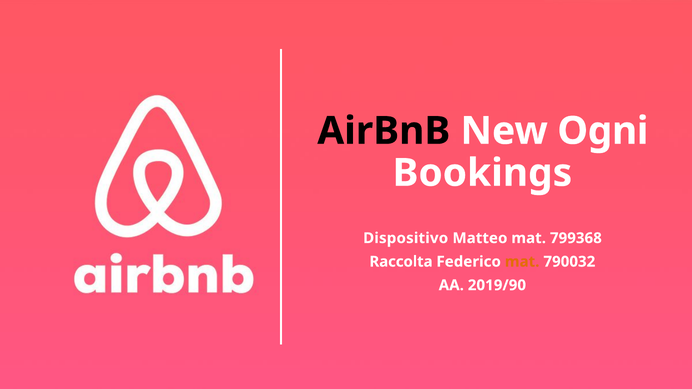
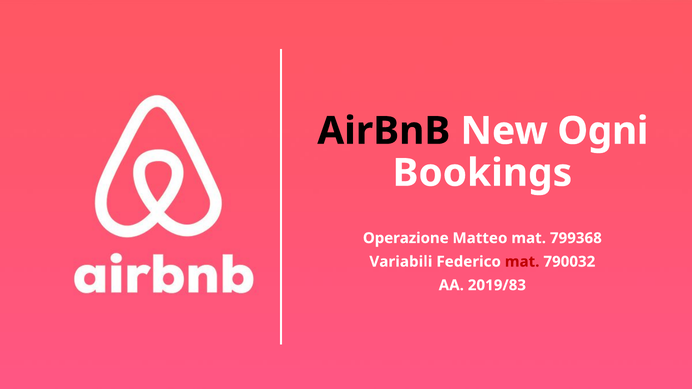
Dispositivo: Dispositivo -> Operazione (406, 238)
Raccolta: Raccolta -> Variabili (401, 262)
mat colour: orange -> red (522, 262)
2019/90: 2019/90 -> 2019/83 (497, 285)
